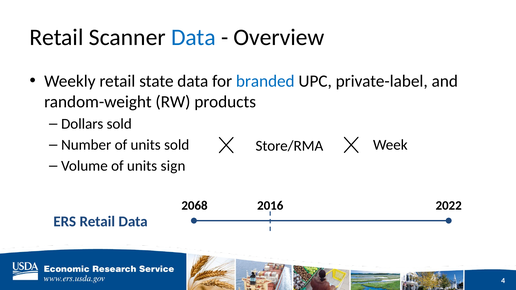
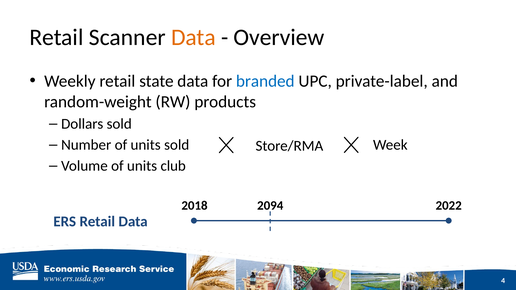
Data colour: blue -> orange (193, 37)
sign: sign -> club (173, 166)
2068: 2068 -> 2018 (195, 206)
2016: 2016 -> 2094 (270, 206)
